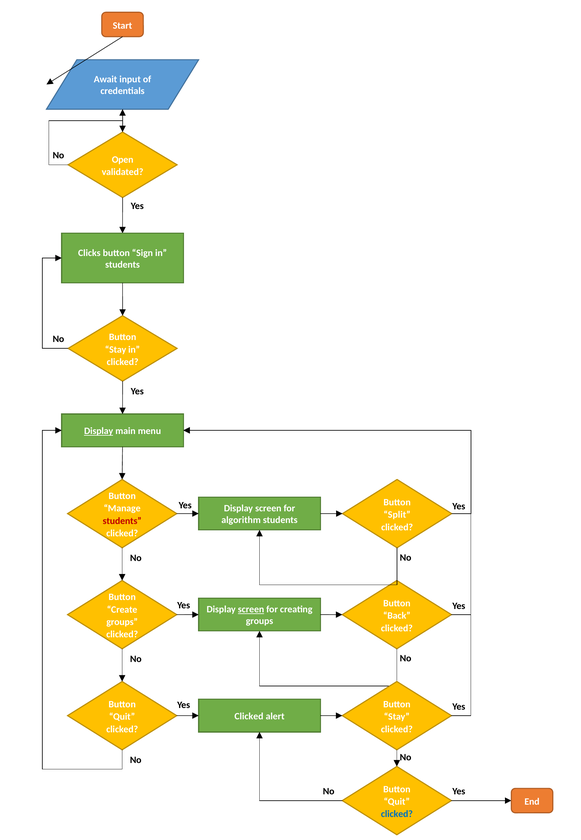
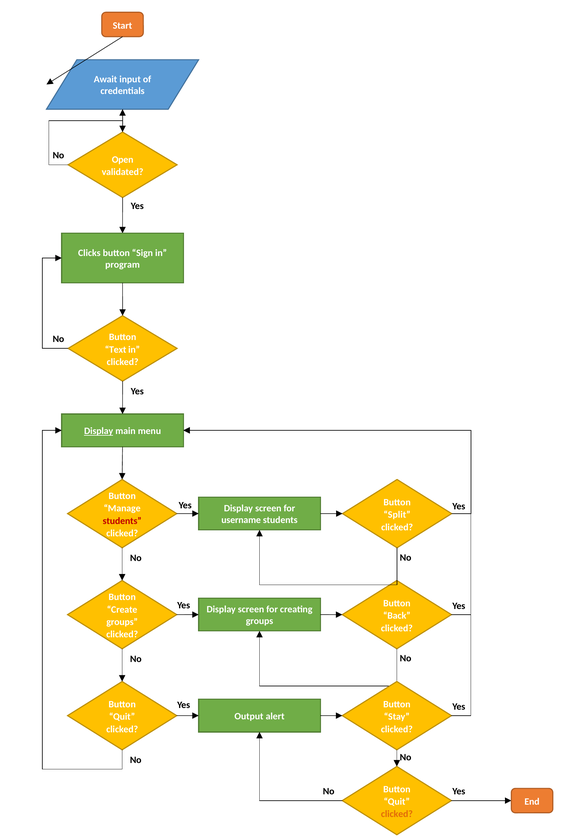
students: students -> program (123, 264)
Stay: Stay -> Text (116, 349)
algorithm: algorithm -> username (241, 520)
screen underline: present -> none (251, 609)
Clicked: Clicked -> Output (249, 716)
clicked colour: blue -> orange (397, 813)
